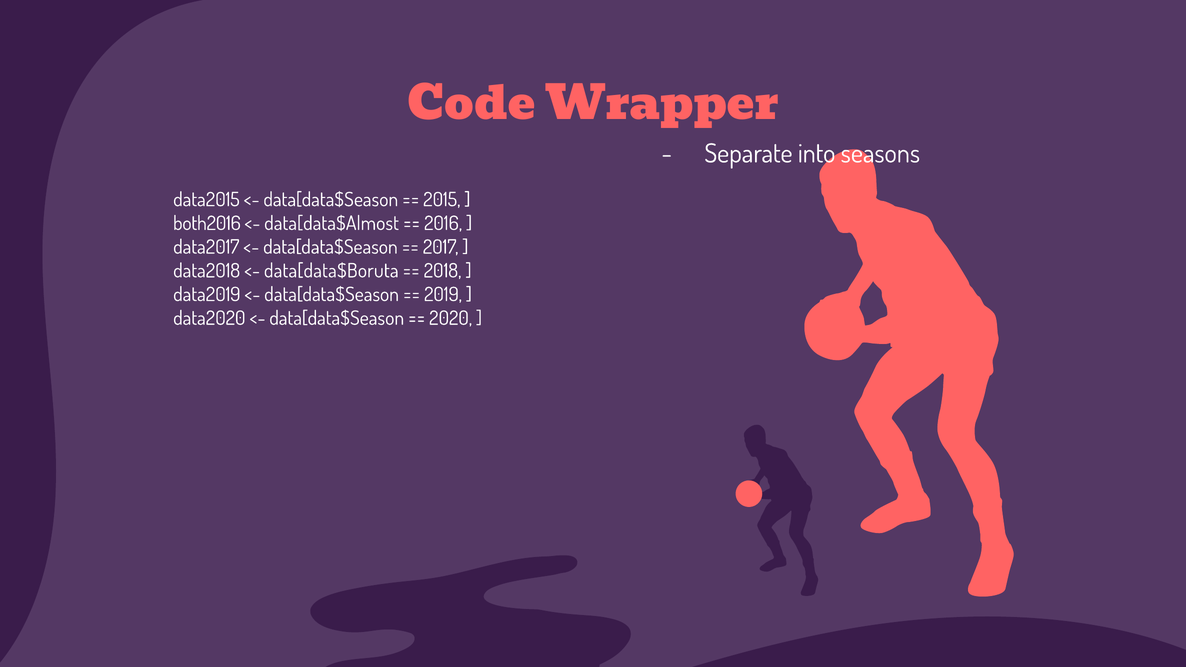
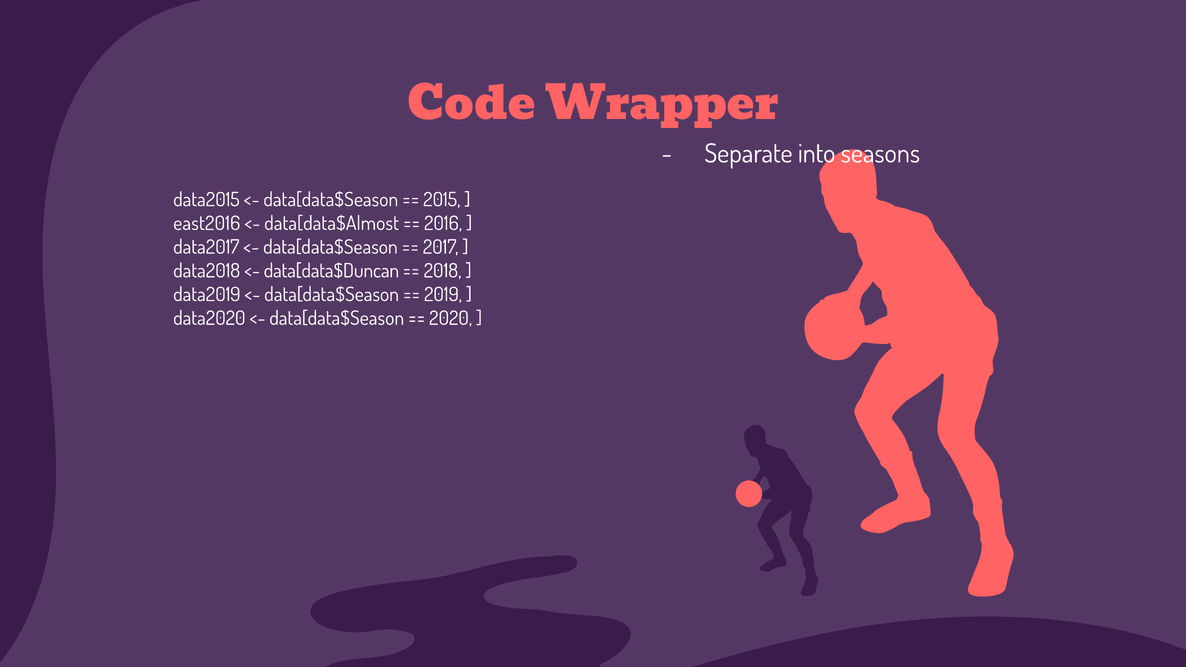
both2016: both2016 -> east2016 (207, 223)
data[data$Boruta: data[data$Boruta -> data[data$Duncan (331, 271)
